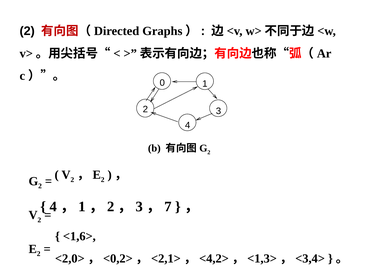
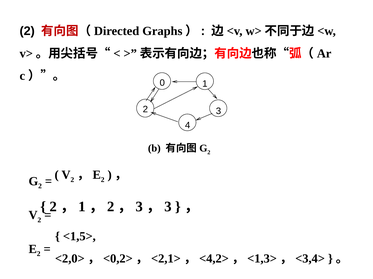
4: 4 -> 2 (53, 207)
7: 7 -> 3 (168, 207)
<1,6>: <1,6> -> <1,5> (79, 237)
